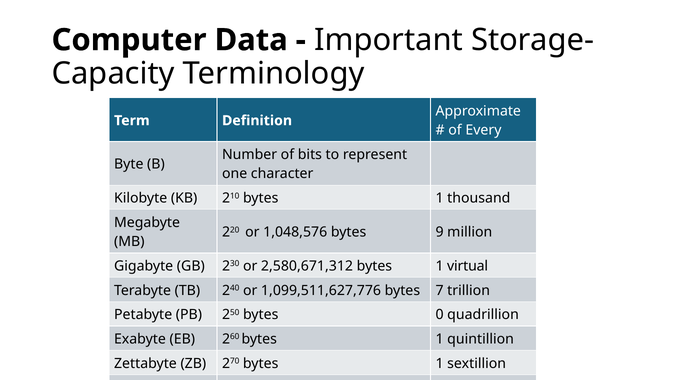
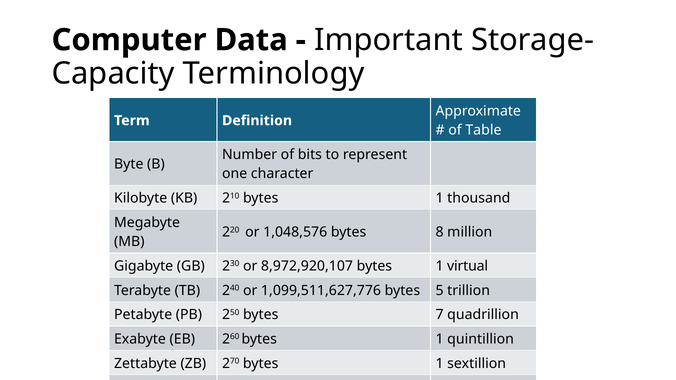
Every: Every -> Table (483, 130)
9: 9 -> 8 (440, 232)
2,580,671,312: 2,580,671,312 -> 8,972,920,107 (307, 266)
7: 7 -> 5 (440, 291)
0: 0 -> 7 (440, 315)
